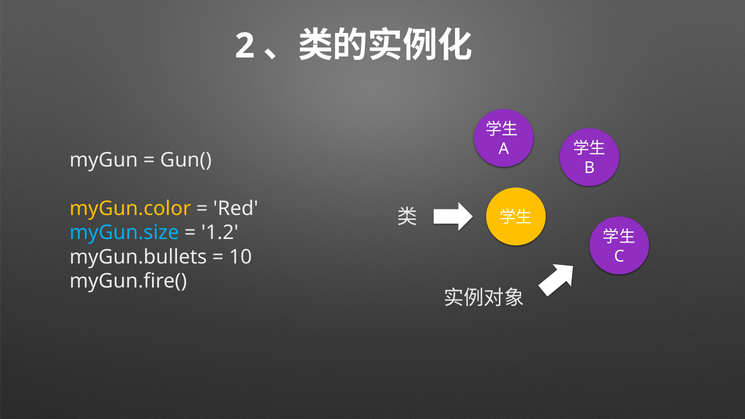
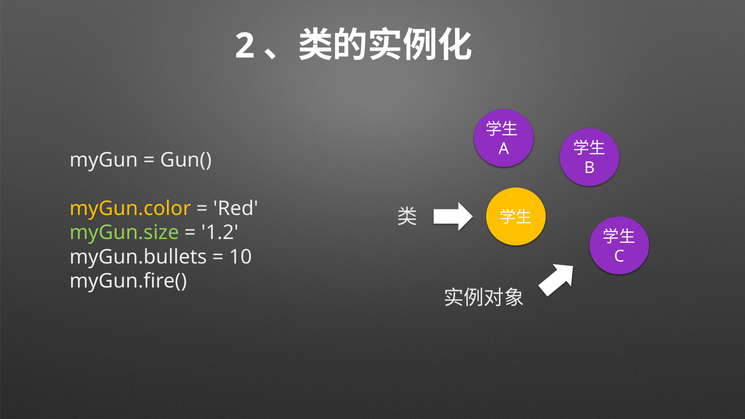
myGun.size colour: light blue -> light green (124, 233)
